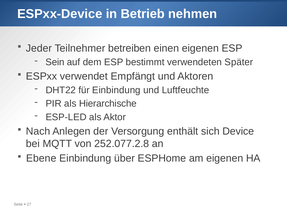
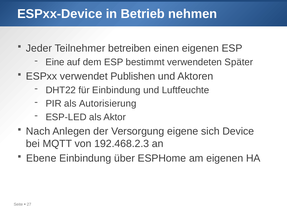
Sein: Sein -> Eine (55, 62)
Empfängt: Empfängt -> Publishen (133, 76)
Hierarchische: Hierarchische -> Autorisierung (108, 103)
enthält: enthält -> eigene (183, 131)
252.077.2.8: 252.077.2.8 -> 192.468.2.3 (122, 143)
